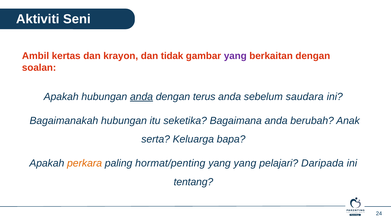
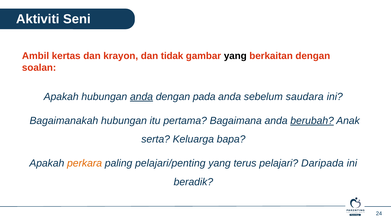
yang colour: purple -> black (235, 56)
terus: terus -> pada (204, 97)
seketika: seketika -> pertama (185, 121)
berubah underline: none -> present (312, 121)
hormat/penting: hormat/penting -> pelajari/penting (170, 163)
yang yang: yang -> terus (245, 163)
tentang: tentang -> beradik (193, 182)
